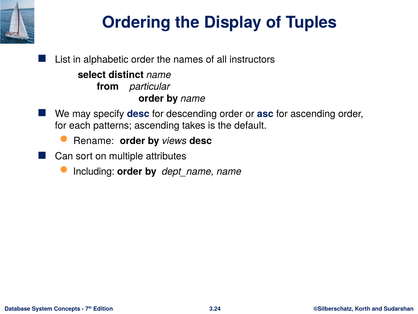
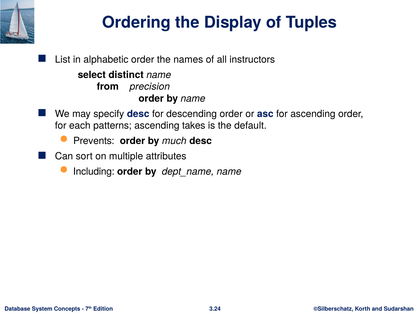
particular: particular -> precision (150, 87)
Rename: Rename -> Prevents (94, 141)
views: views -> much (174, 141)
